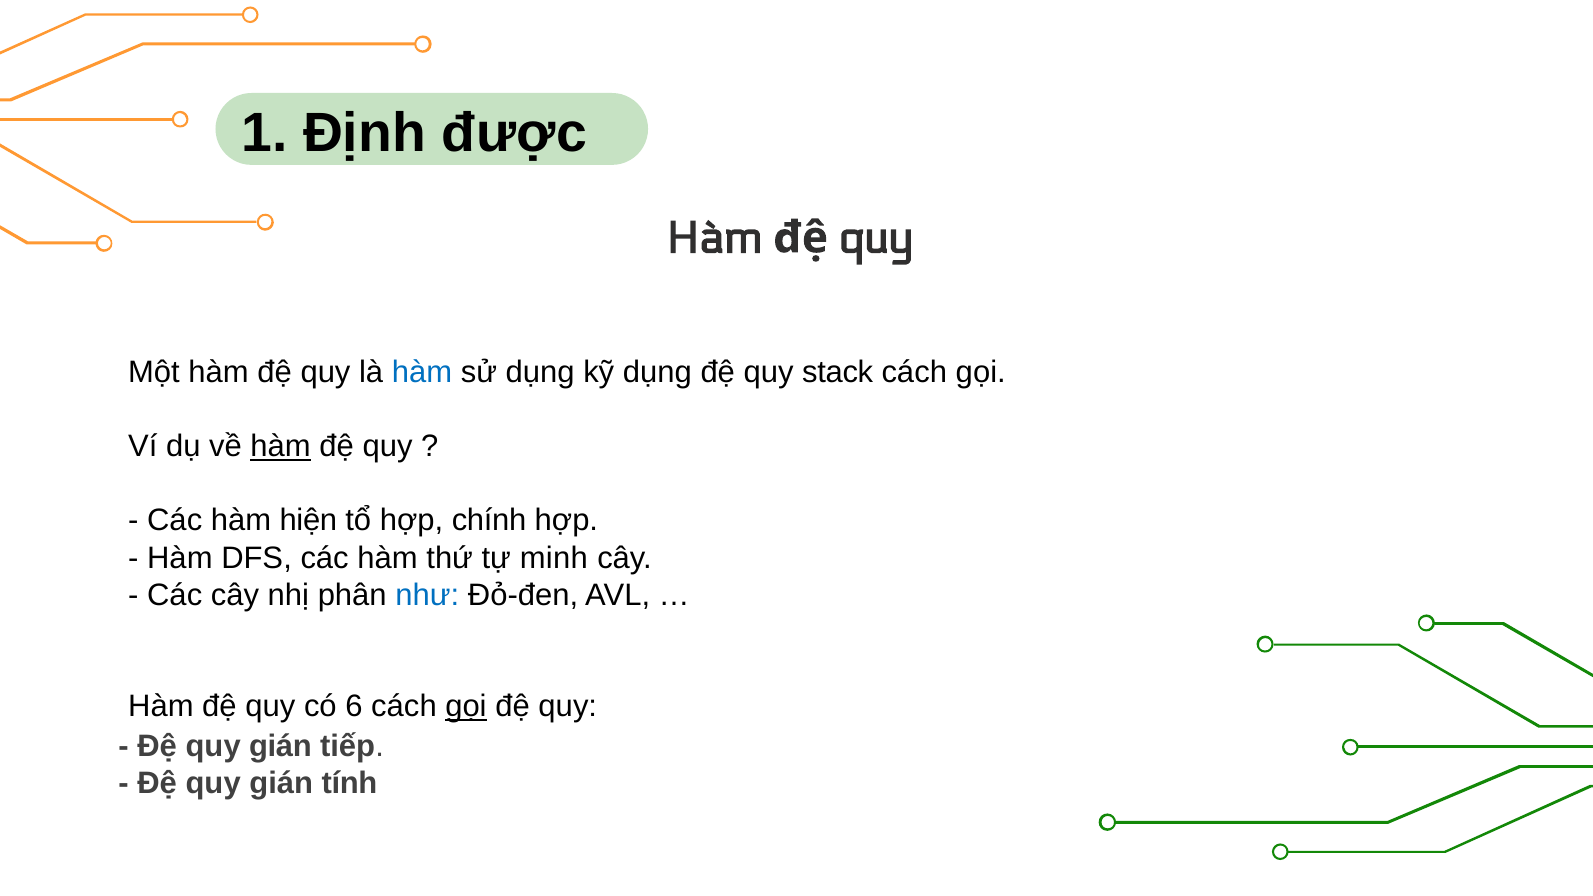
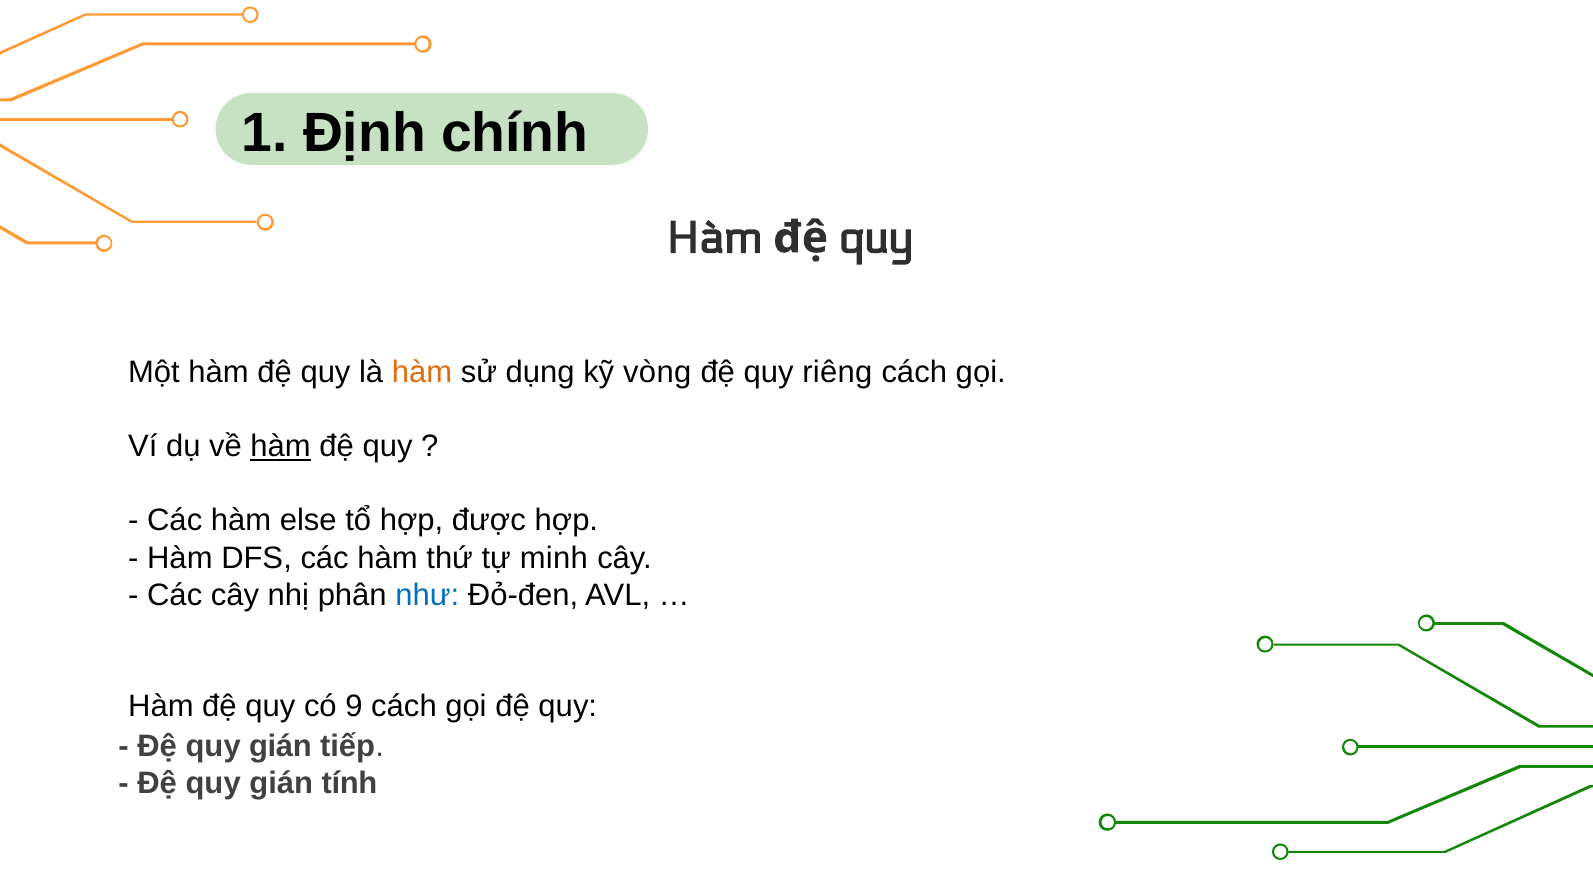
được: được -> chính (515, 133)
hàm colour: blue -> orange (422, 372)
kỹ dụng: dụng -> vòng (657, 372)
stack: stack -> riêng (837, 372)
hiện: hiện -> else (308, 521)
chính: chính -> được (489, 521)
6: 6 -> 9 (354, 707)
gọi underline: present -> none (466, 707)
